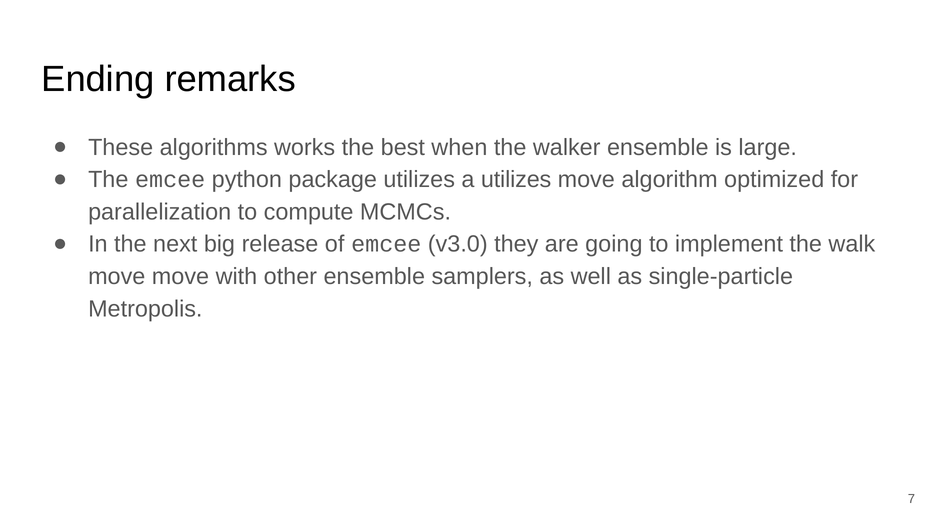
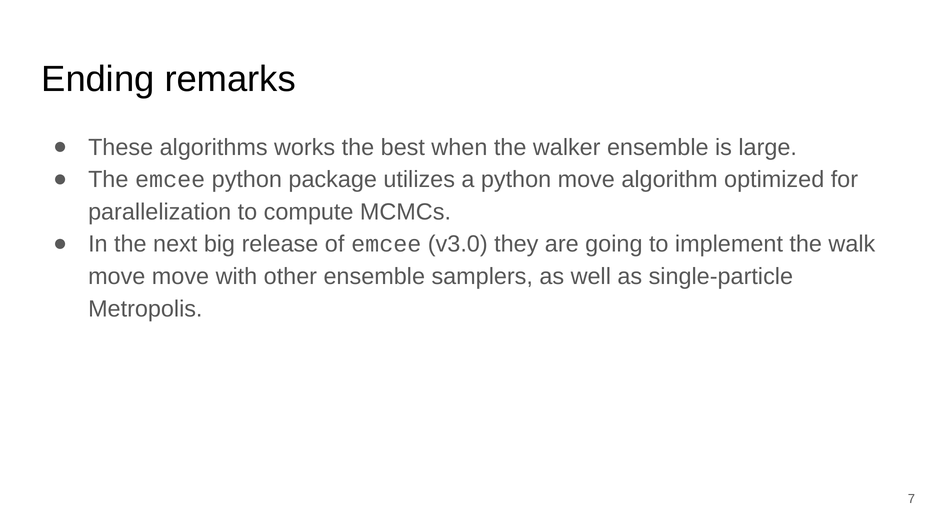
a utilizes: utilizes -> python (516, 180)
